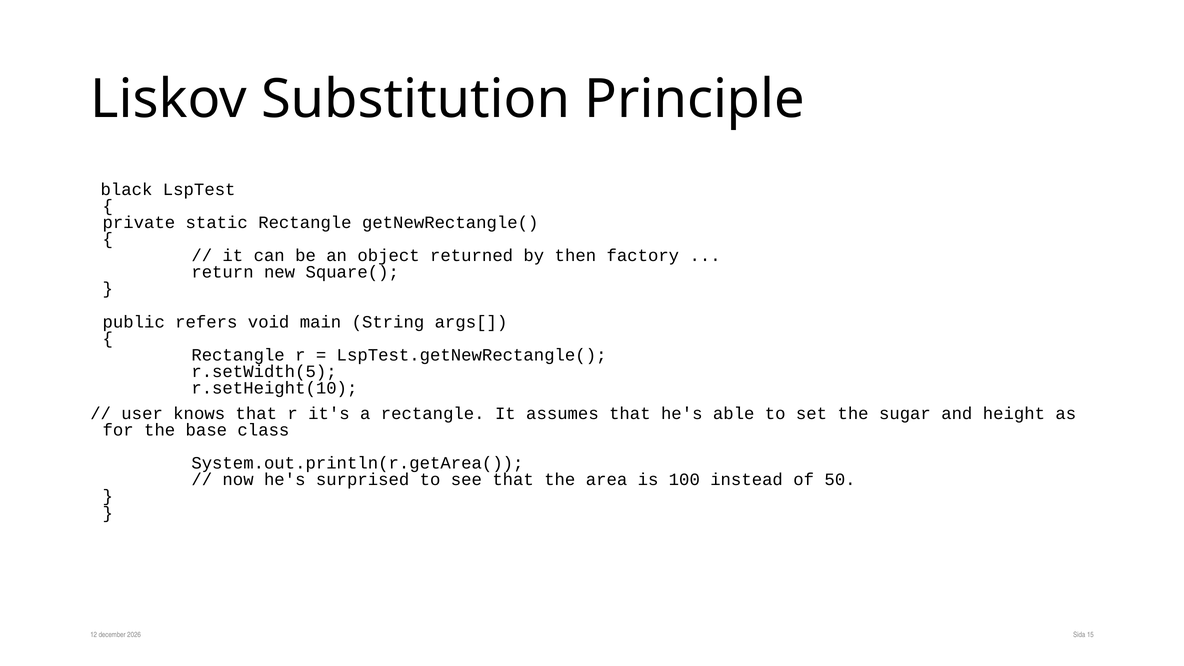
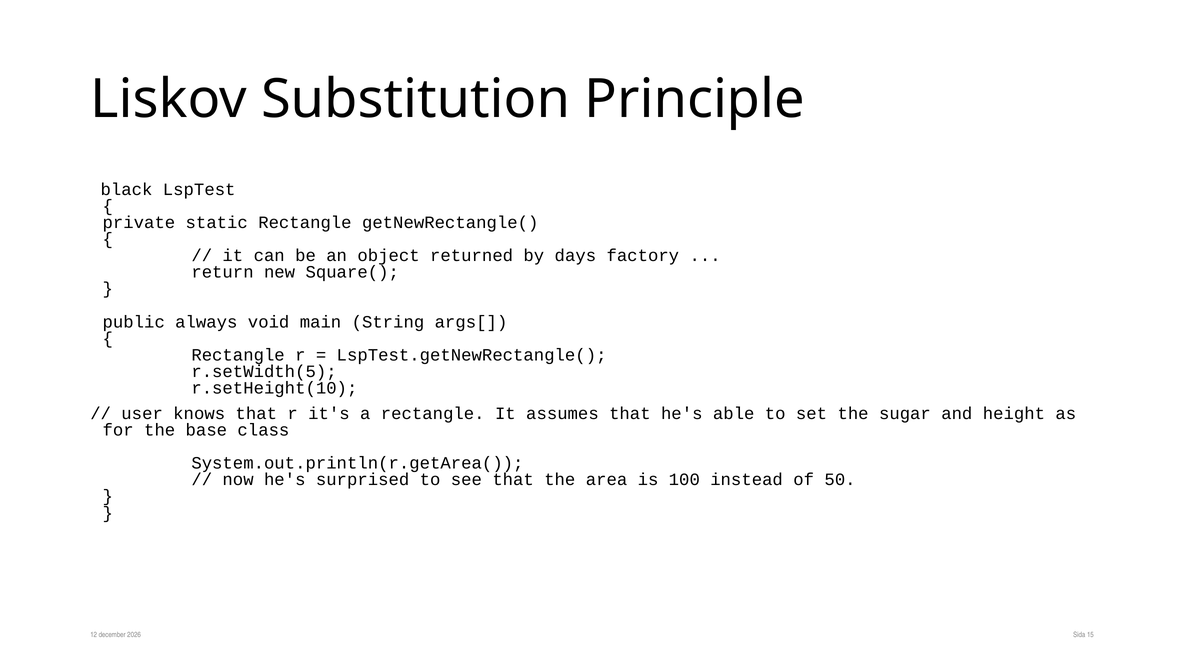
then: then -> days (575, 256)
refers: refers -> always (206, 322)
